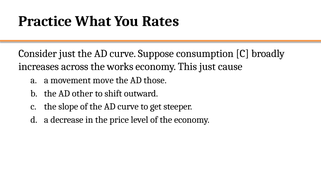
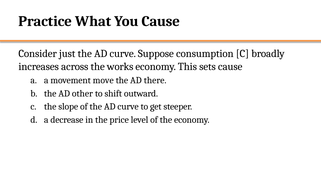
You Rates: Rates -> Cause (161, 21)
This just: just -> sets (208, 66)
those: those -> there (155, 80)
